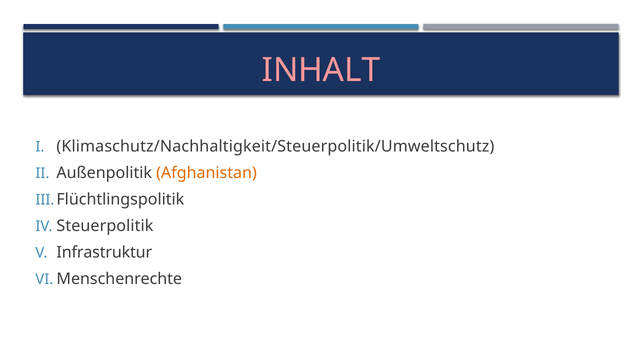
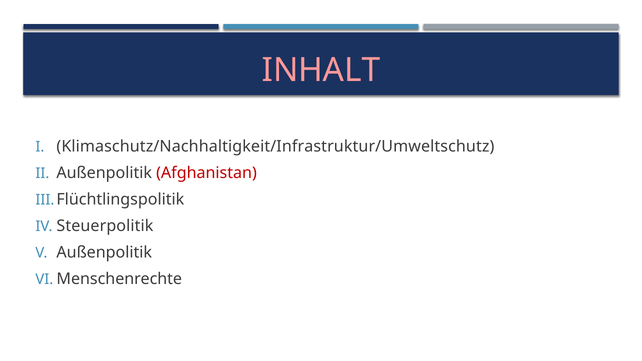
Klimaschutz/Nachhaltigkeit/Steuerpolitik/Umweltschutz: Klimaschutz/Nachhaltigkeit/Steuerpolitik/Umweltschutz -> Klimaschutz/Nachhaltigkeit/Infrastruktur/Umweltschutz (275, 147)
Afghanistan colour: orange -> red (207, 173)
Infrastruktur: Infrastruktur -> Außenpolitik (104, 253)
